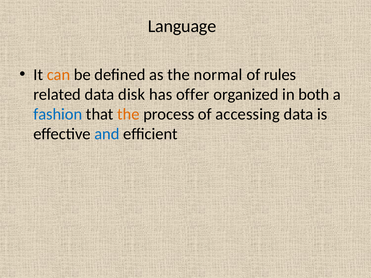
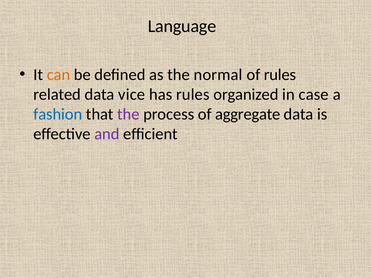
disk: disk -> vice (132, 95)
has offer: offer -> rules (193, 95)
both: both -> case (314, 95)
the colour: orange -> purple (128, 114)
accessing: accessing -> aggregate (248, 114)
and colour: blue -> purple (107, 134)
